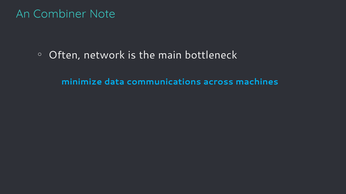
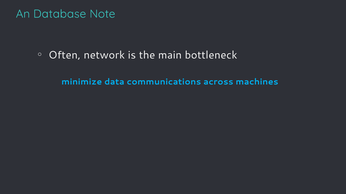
Combiner: Combiner -> Database (60, 14)
